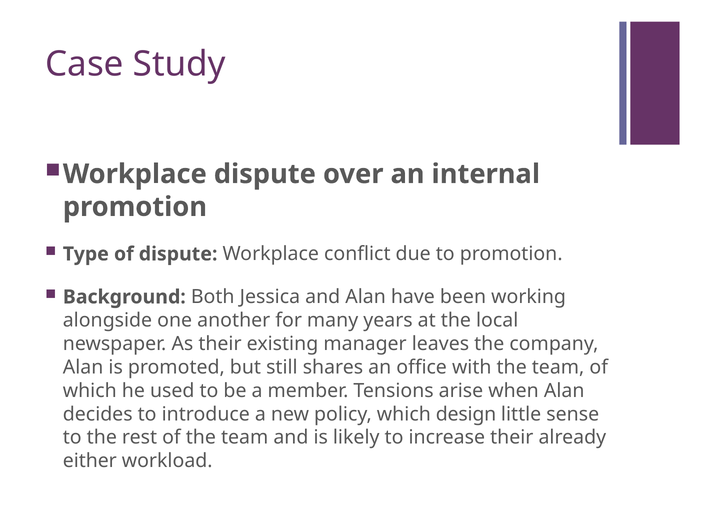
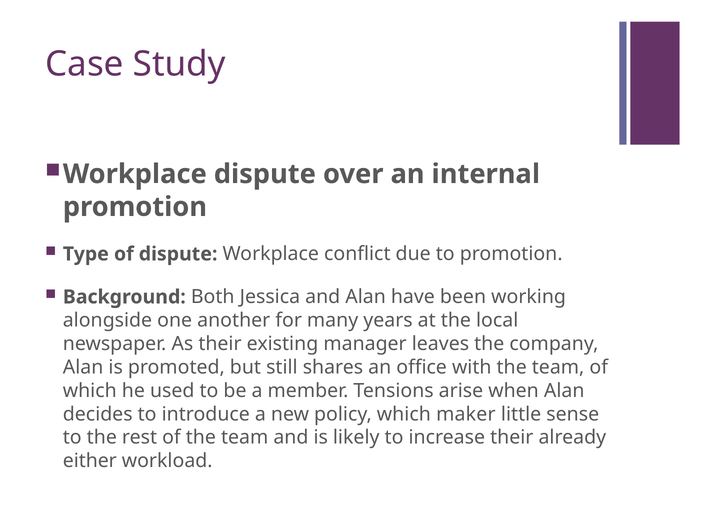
design: design -> maker (466, 414)
